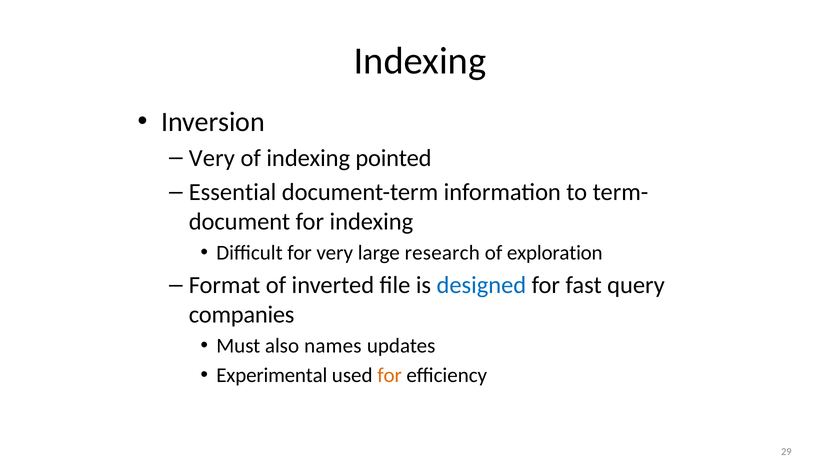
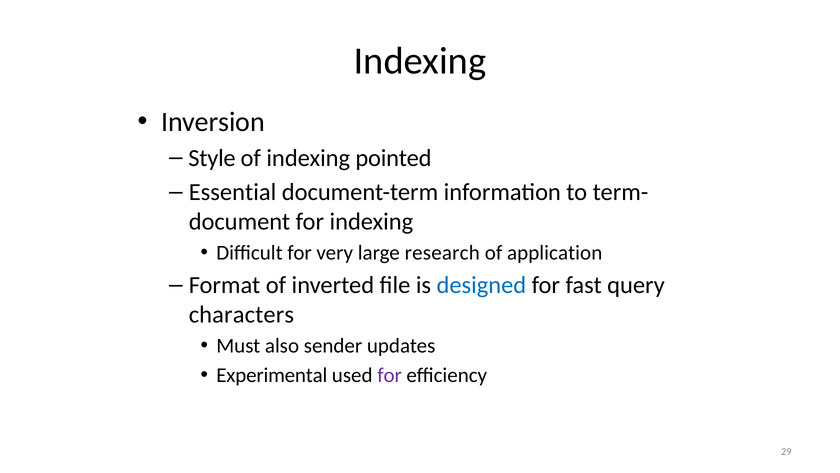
Very: Very -> Style (212, 158)
exploration: exploration -> application (555, 253)
companies: companies -> characters (241, 314)
names: names -> sender (333, 346)
for colour: orange -> purple (390, 375)
